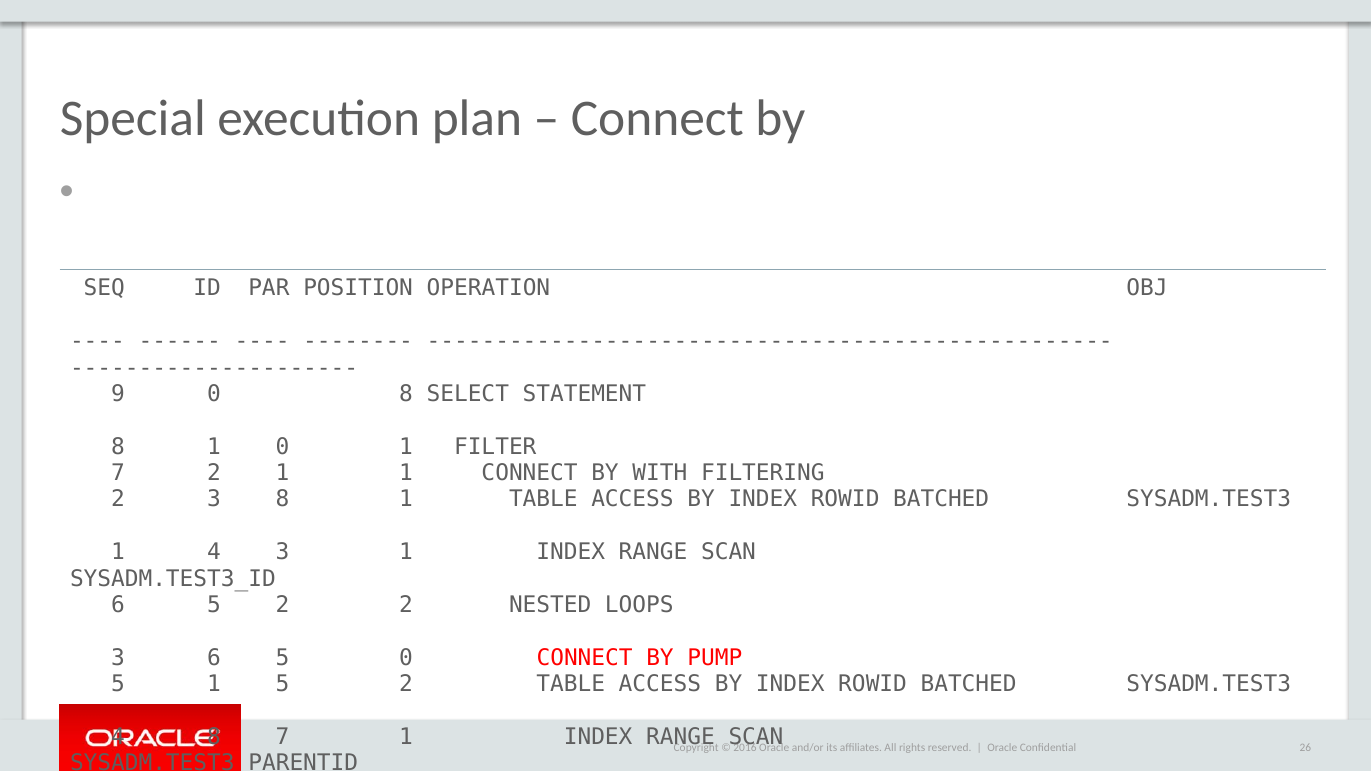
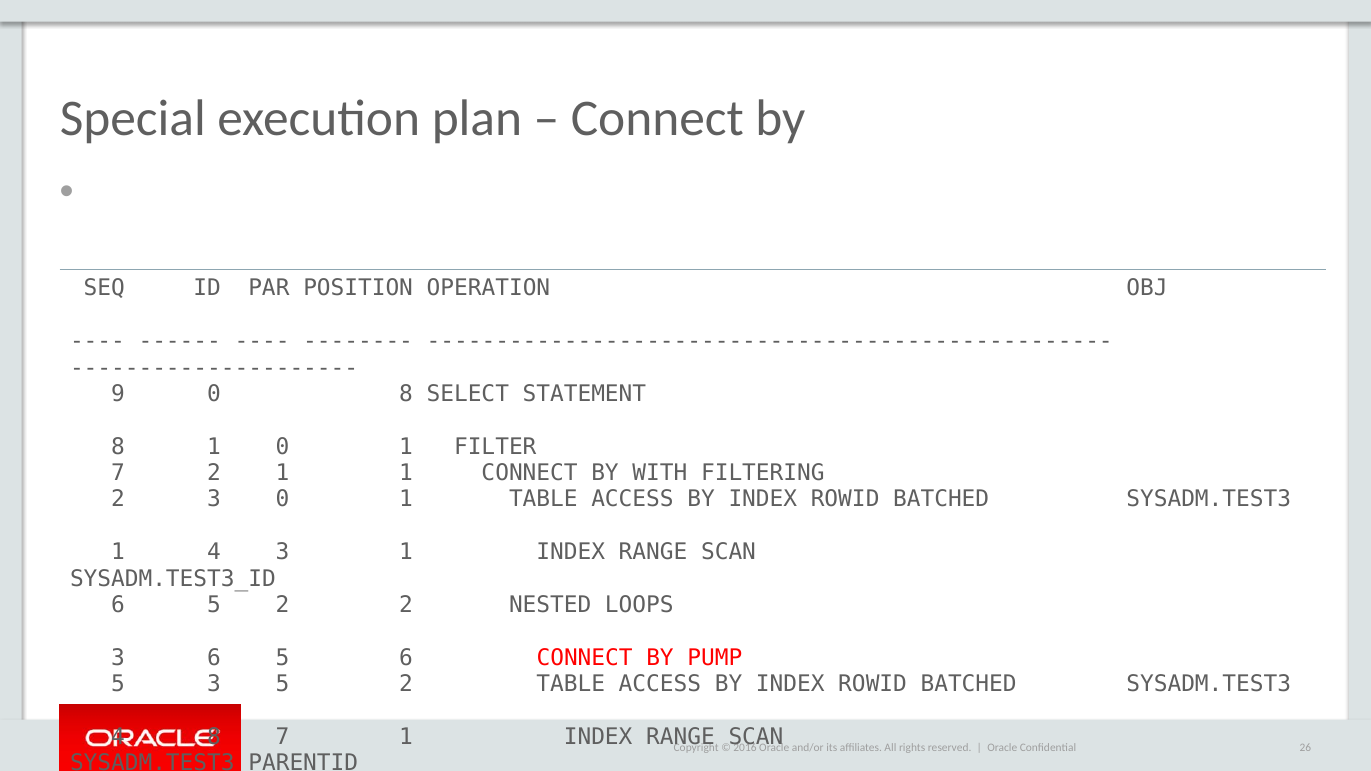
3 8: 8 -> 0 (283, 500)
5 0: 0 -> 6 (406, 658)
5 1: 1 -> 3 (214, 684)
